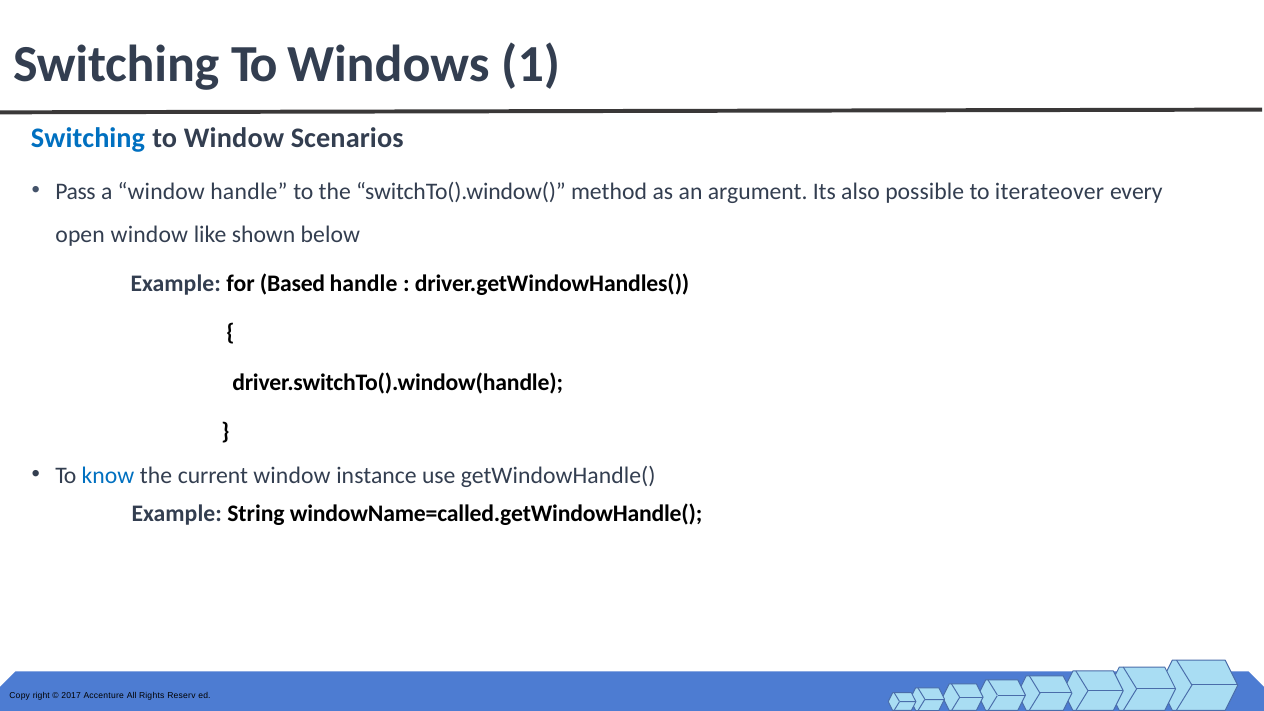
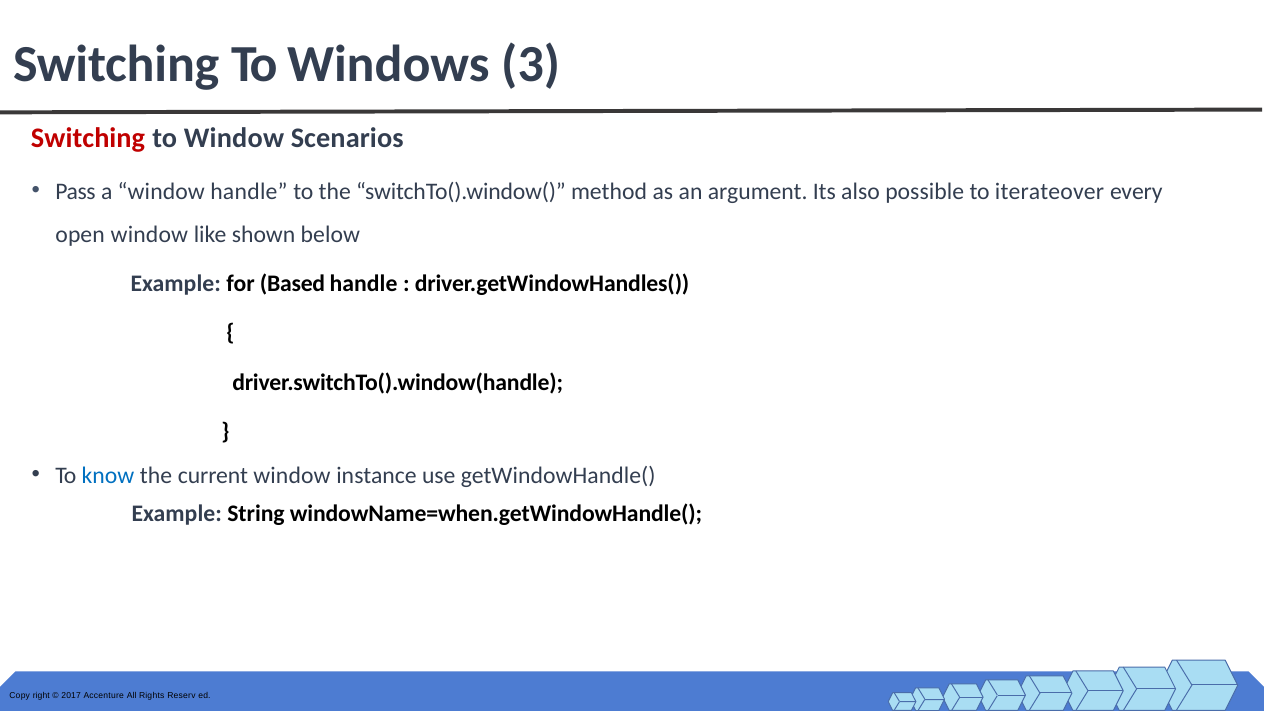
1: 1 -> 3 (531, 65)
Switching colour: blue -> red (88, 138)
windowName=called.getWindowHandle(: windowName=called.getWindowHandle( -> windowName=when.getWindowHandle( (496, 514)
